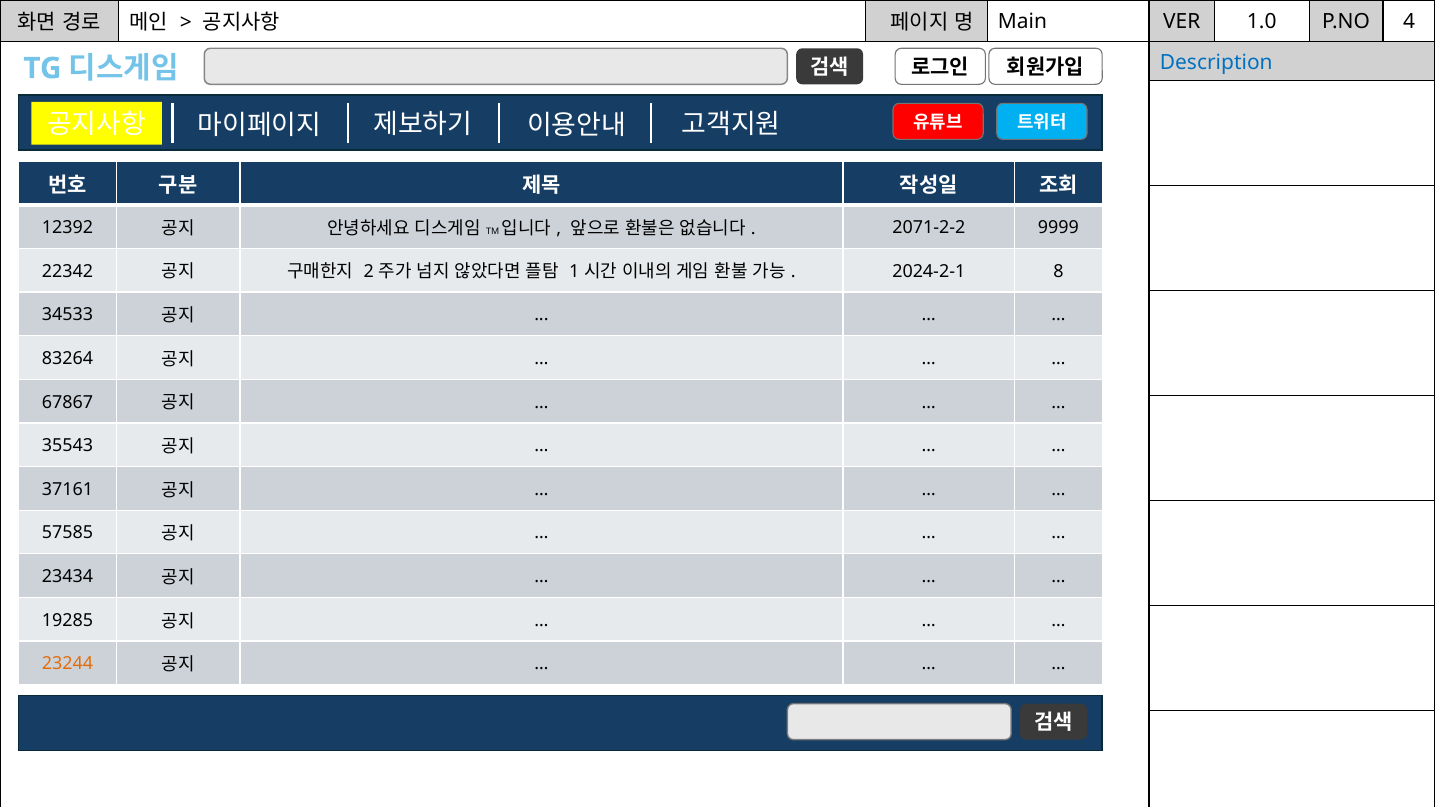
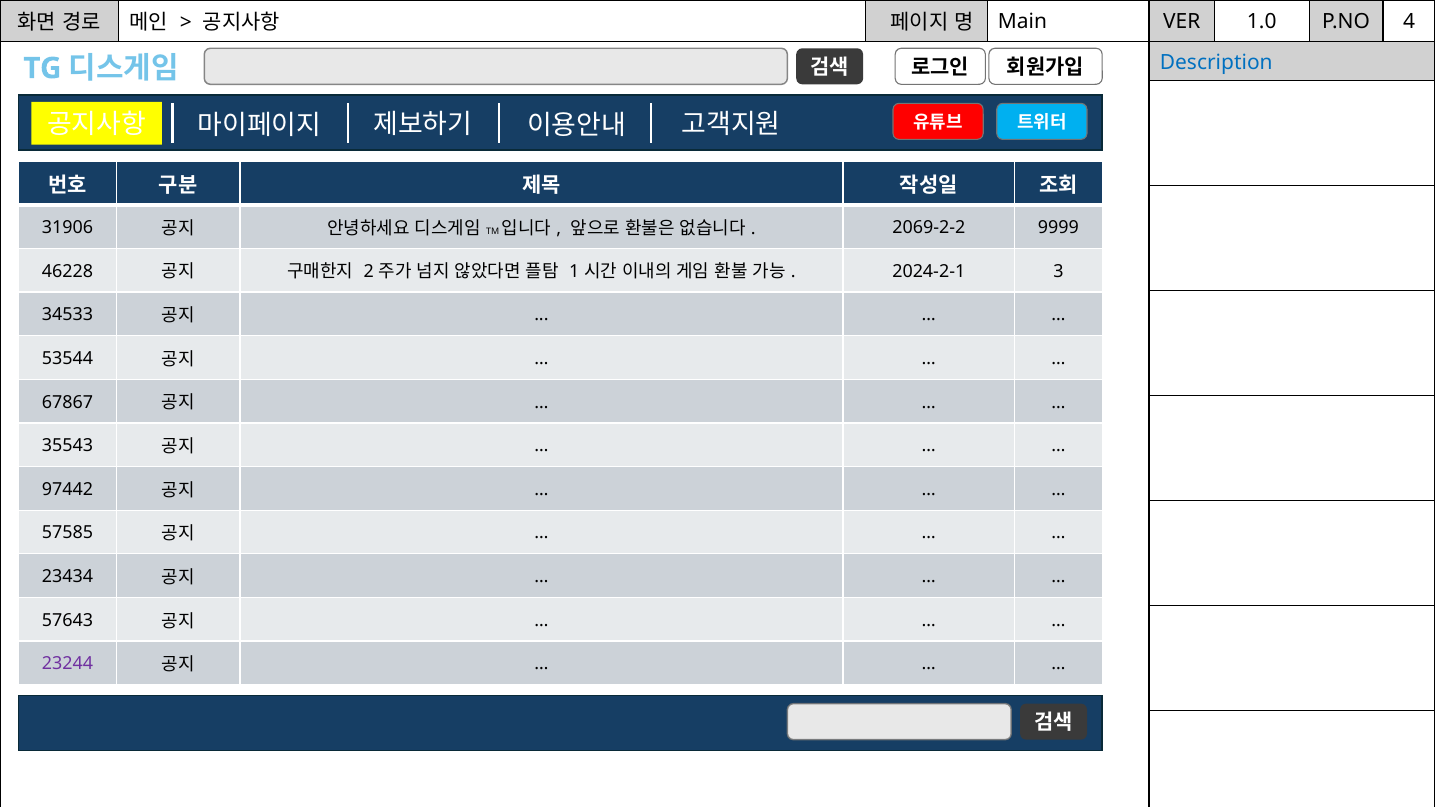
12392: 12392 -> 31906 (68, 228)
2071-2-2: 2071-2-2 -> 2069-2-2 (929, 228)
22342: 22342 -> 46228 (68, 271)
8: 8 -> 3 (1058, 271)
83264: 83264 -> 53544 (68, 359)
37161: 37161 -> 97442 (68, 490)
19285: 19285 -> 57643 (68, 620)
23244 colour: orange -> purple (68, 664)
